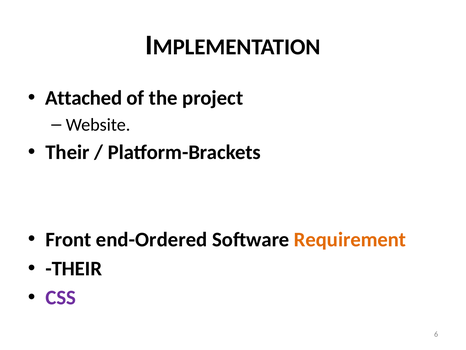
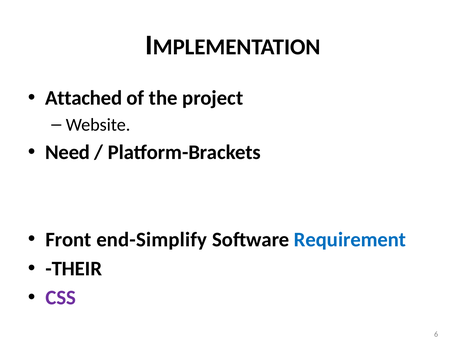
Their: Their -> Need (68, 152)
end-Ordered: end-Ordered -> end-Simplify (152, 239)
Requirement colour: orange -> blue (350, 239)
